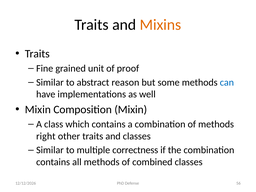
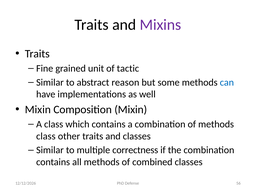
Mixins colour: orange -> purple (160, 25)
proof: proof -> tactic (128, 68)
right: right -> class (46, 136)
